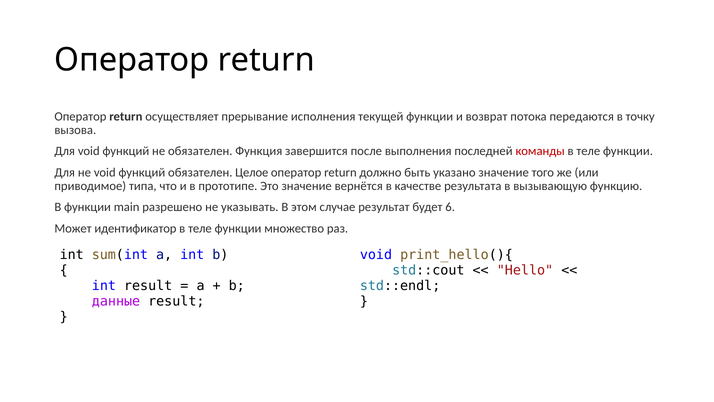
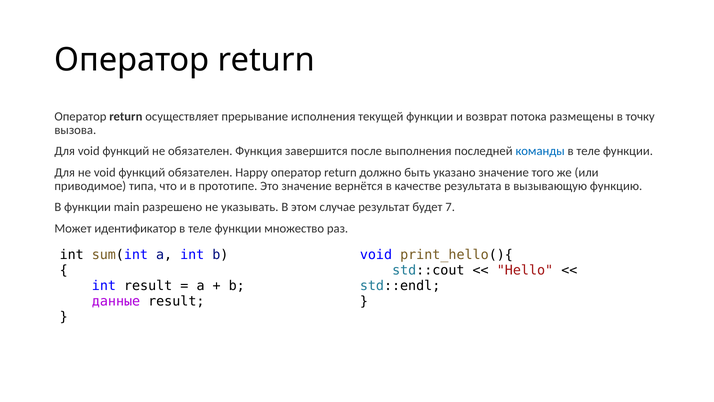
передаются: передаются -> размещены (582, 116)
команды colour: red -> blue (540, 151)
Целое: Целое -> Happy (252, 172)
6: 6 -> 7 (450, 207)
